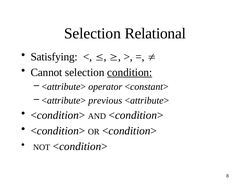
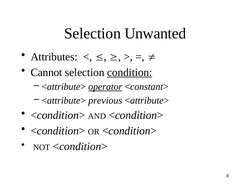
Relational: Relational -> Unwanted (155, 33)
Satisfying: Satisfying -> Attributes (54, 57)
operator underline: none -> present (105, 87)
